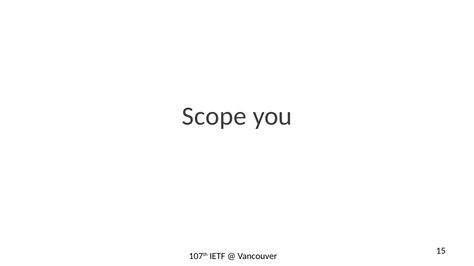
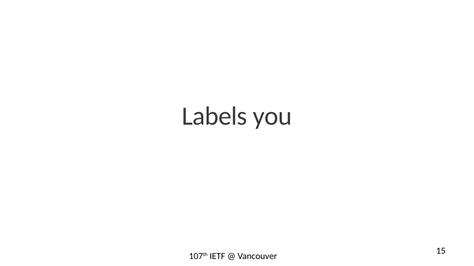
Scope: Scope -> Labels (214, 116)
